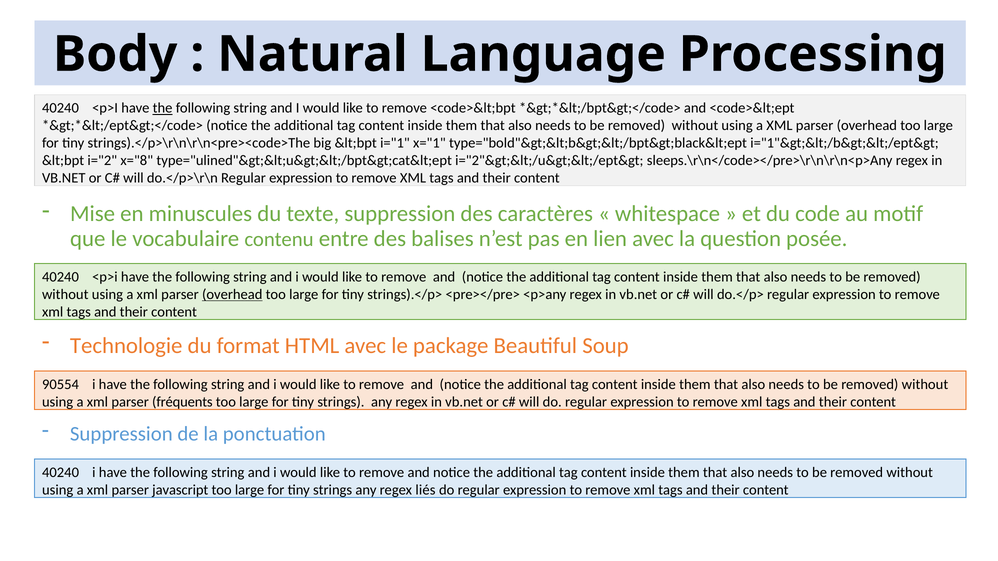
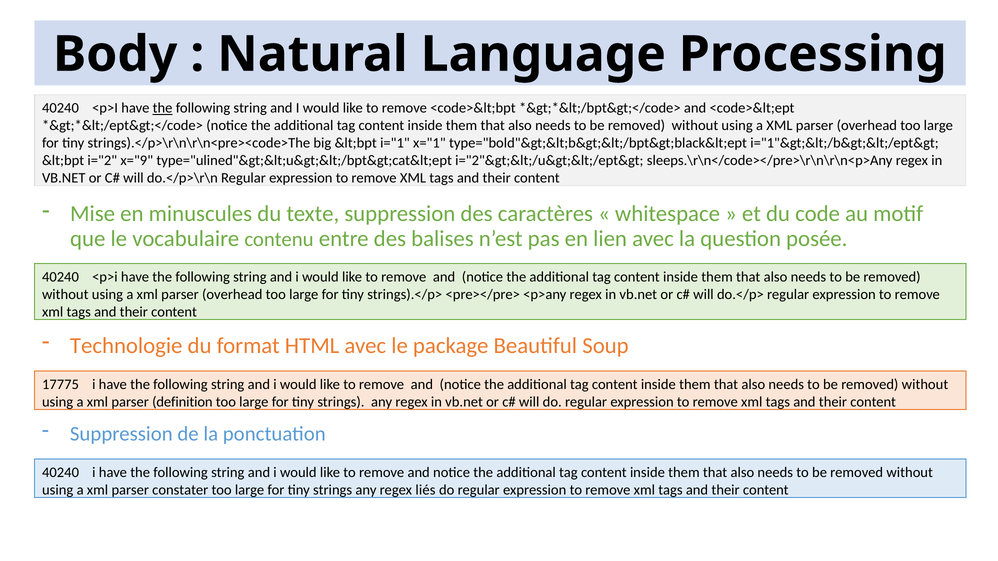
x="8: x="8 -> x="9 (137, 161)
overhead underline: present -> none (232, 295)
90554: 90554 -> 17775 (60, 385)
fréquents: fréquents -> definition (182, 402)
javascript: javascript -> constater (180, 490)
